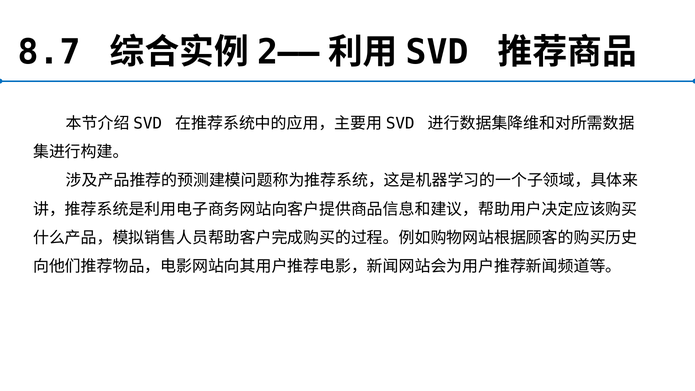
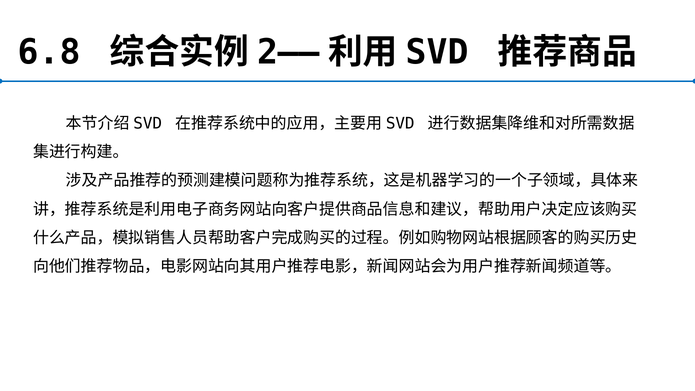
8.7: 8.7 -> 6.8 (49, 52)
